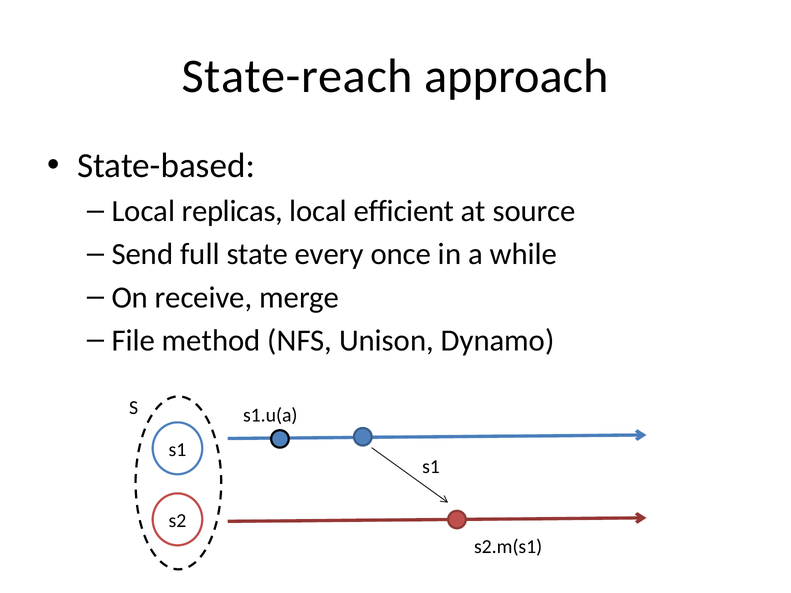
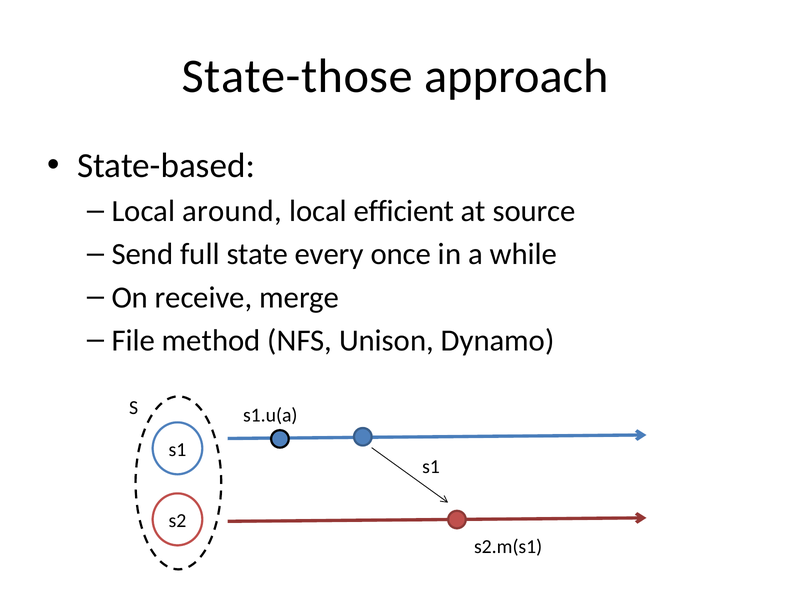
State-reach: State-reach -> State-those (297, 77)
replicas: replicas -> around (232, 211)
